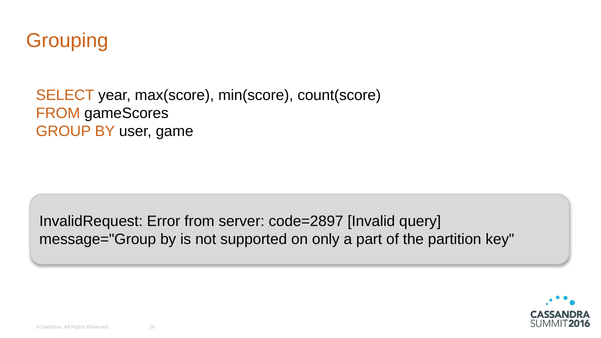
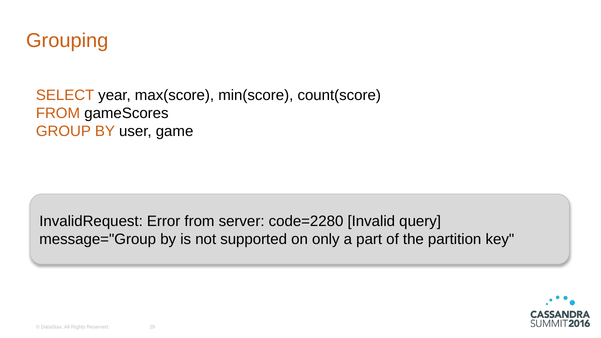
code=2897: code=2897 -> code=2280 (306, 221)
